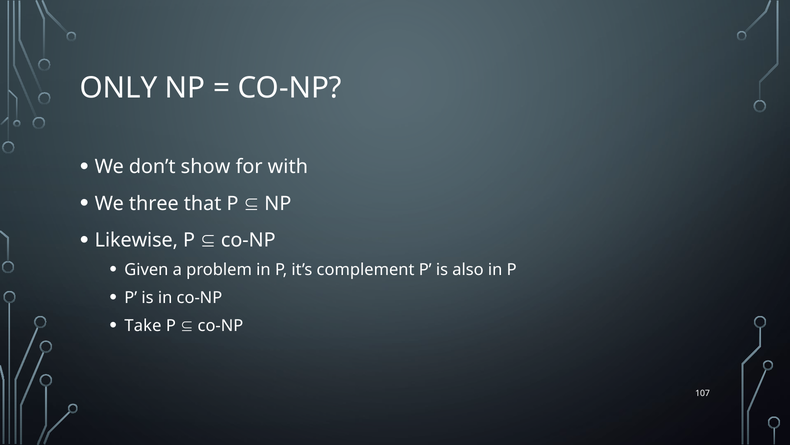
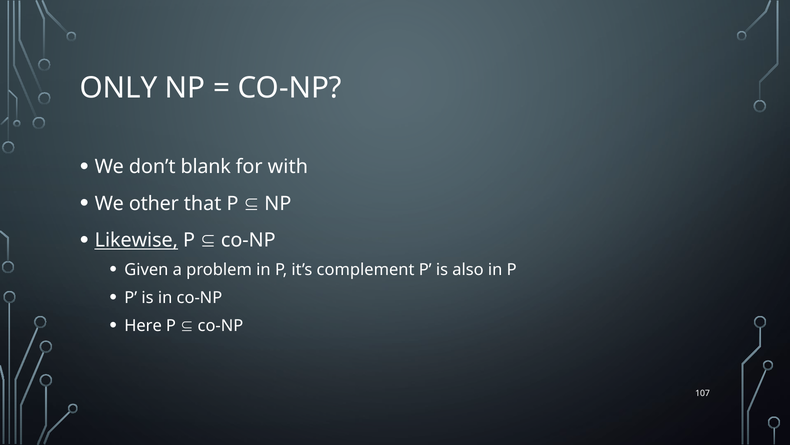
show: show -> blank (206, 167)
three: three -> other (154, 203)
Likewise underline: none -> present (136, 240)
Take: Take -> Here (143, 325)
